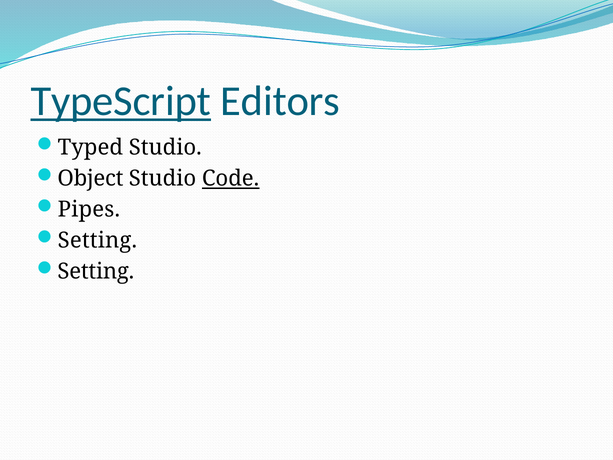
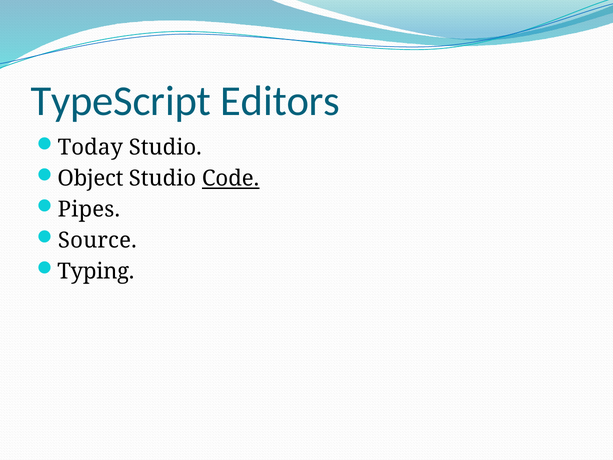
TypeScript underline: present -> none (121, 101)
Typed: Typed -> Today (90, 148)
Setting: Setting -> Source (97, 240)
Setting: Setting -> Typing (96, 271)
